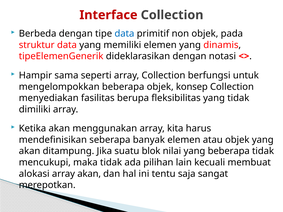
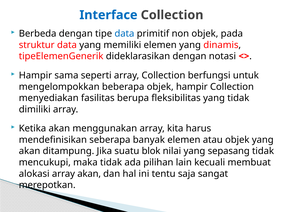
Interface colour: red -> blue (108, 15)
objek konsep: konsep -> hampir (192, 87)
yang beberapa: beberapa -> sepasang (229, 151)
